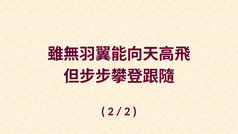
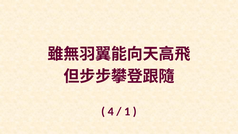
2: 2 -> 4 (111, 111)
2: 2 -> 1 (127, 111)
